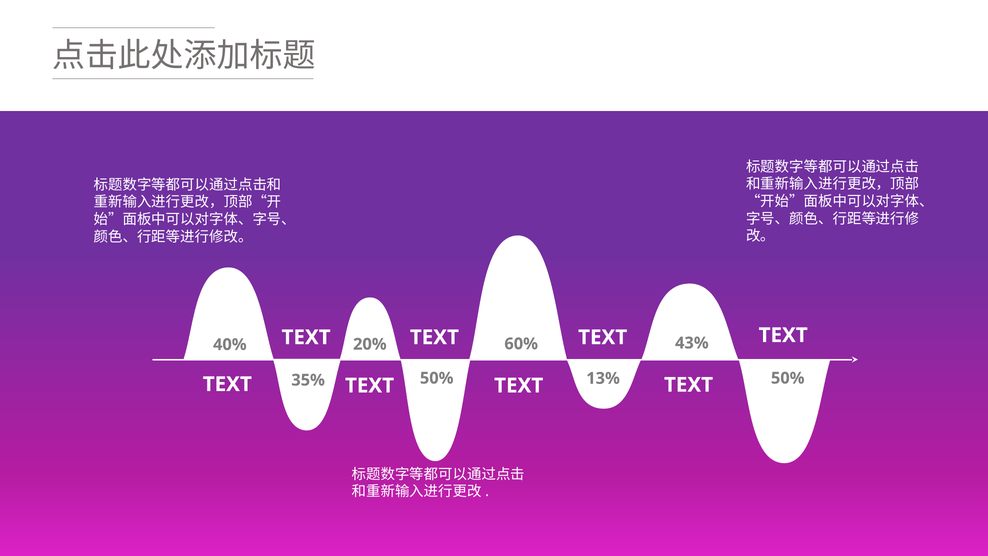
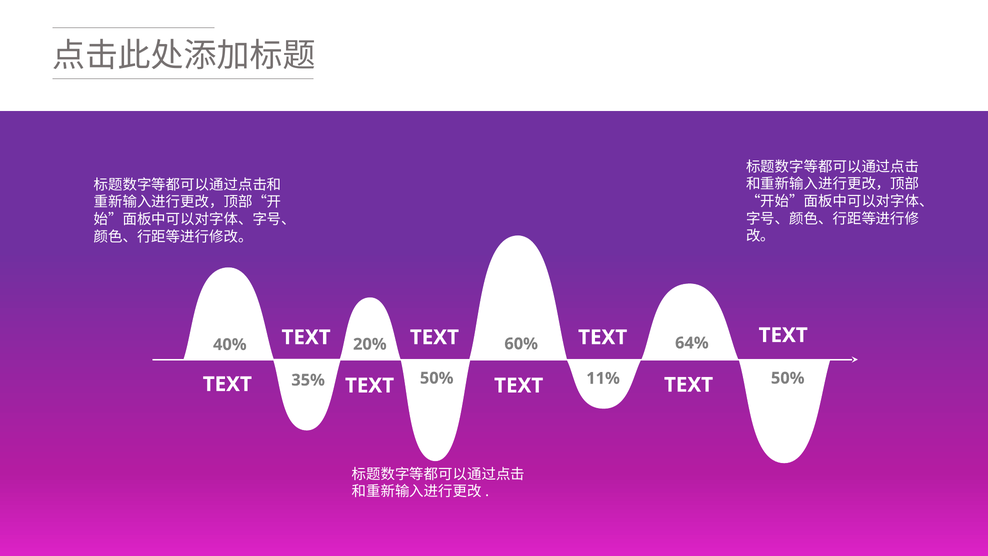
43%: 43% -> 64% (692, 343)
13%: 13% -> 11% (603, 378)
